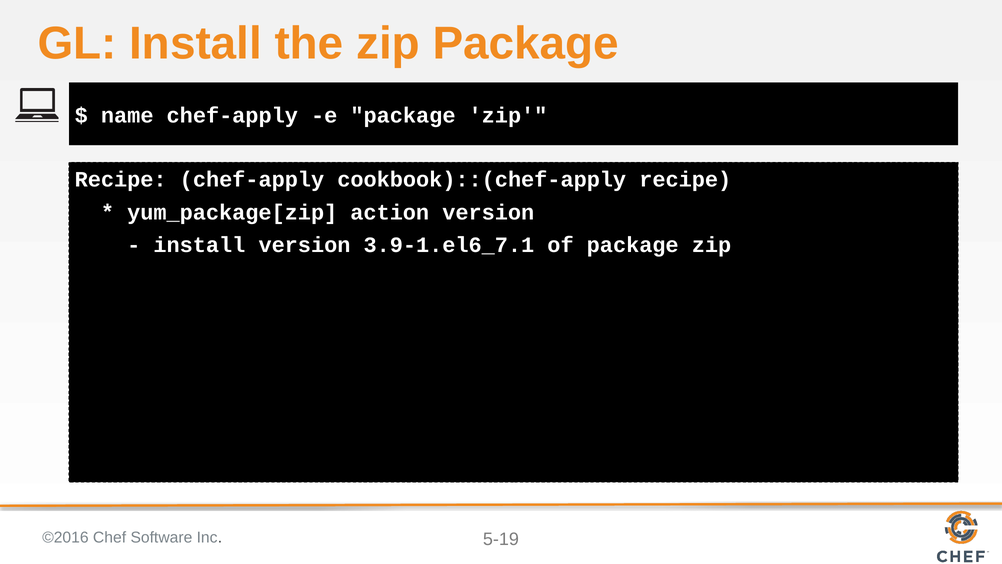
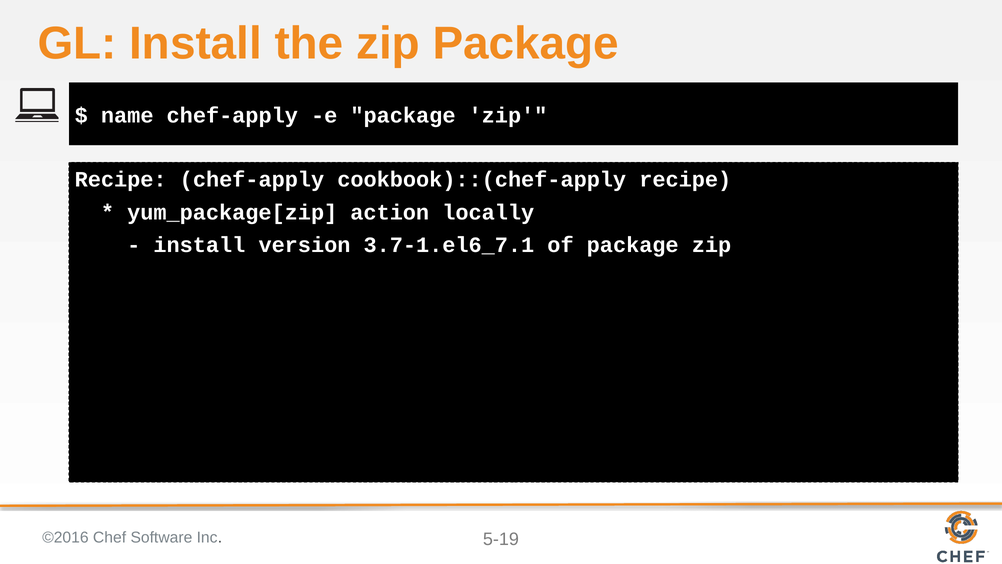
action version: version -> locally (488, 212)
3.9-1.el6_7.1: 3.9-1.el6_7.1 -> 3.7-1.el6_7.1 (449, 245)
